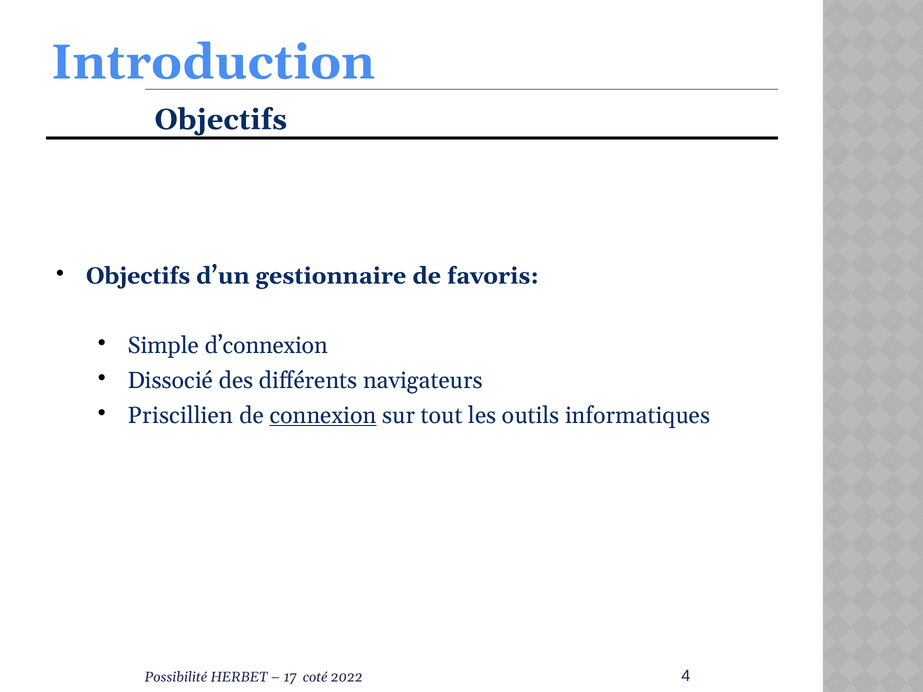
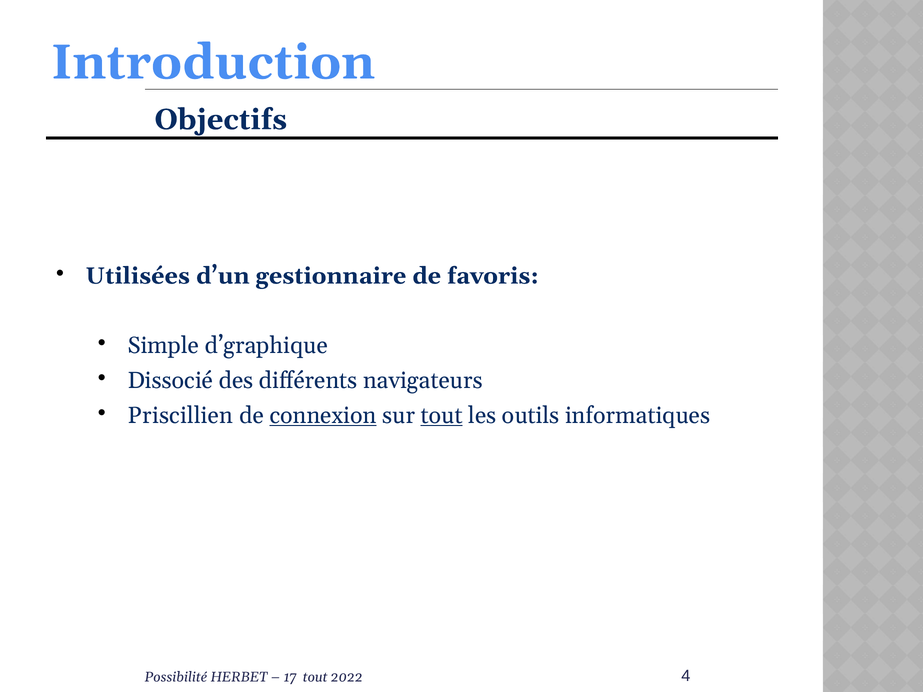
Objectifs: Objectifs -> Utilisées (138, 276)
d’connexion: d’connexion -> d’graphique (266, 346)
tout underline: none -> present (442, 416)
17 coté: coté -> tout (315, 678)
